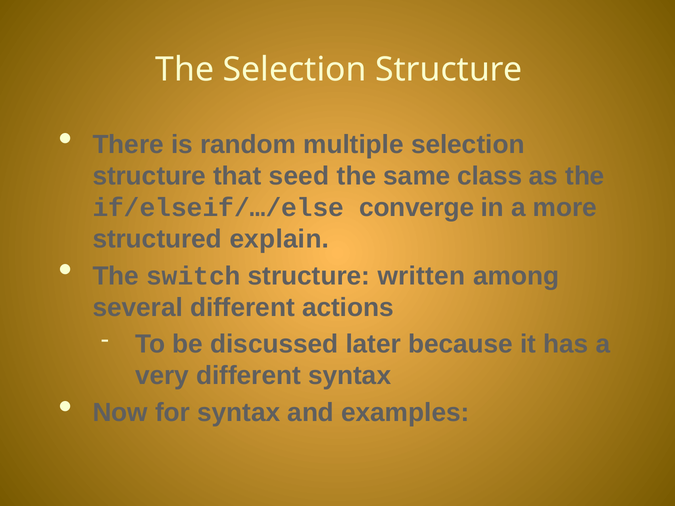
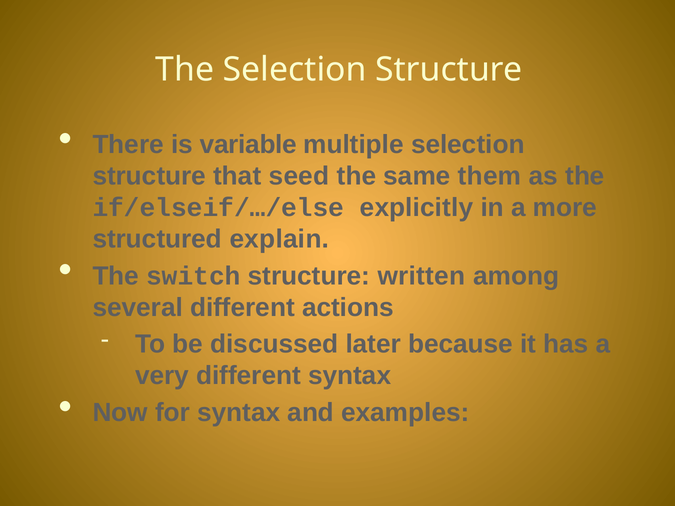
random: random -> variable (248, 145)
class: class -> them (490, 176)
converge: converge -> explicitly (417, 208)
